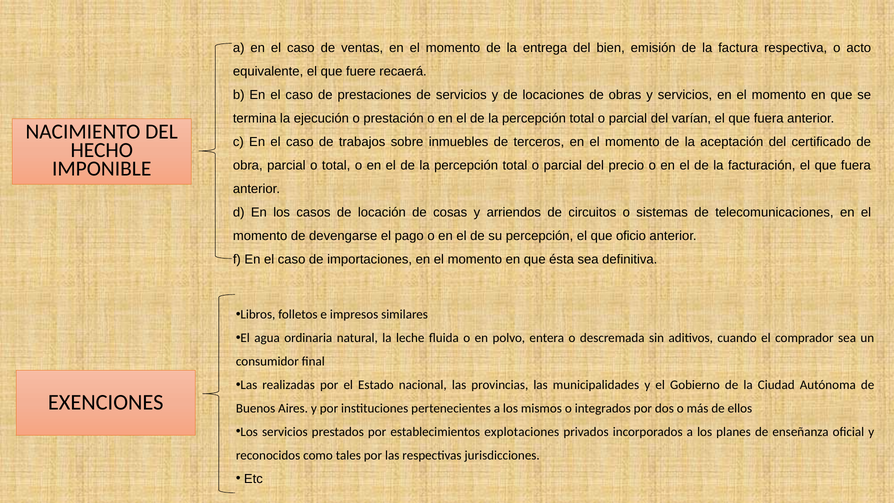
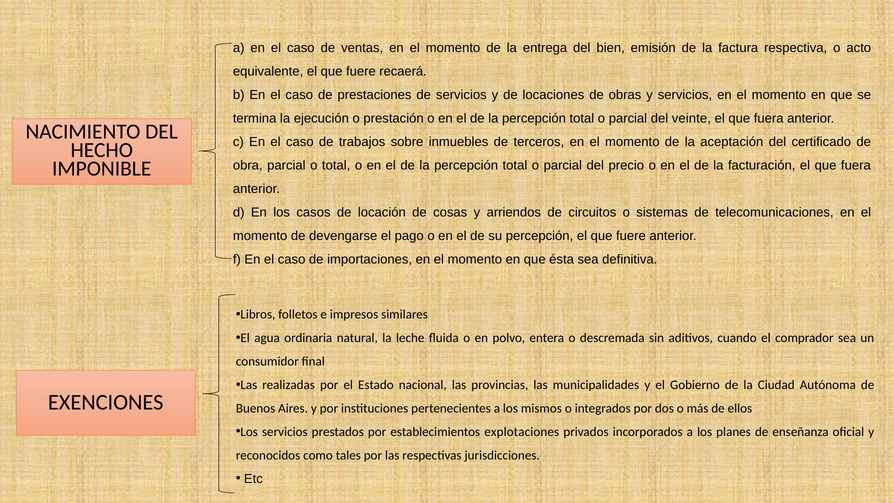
varían: varían -> veinte (691, 118)
percepción el que oficio: oficio -> fuere (631, 236)
